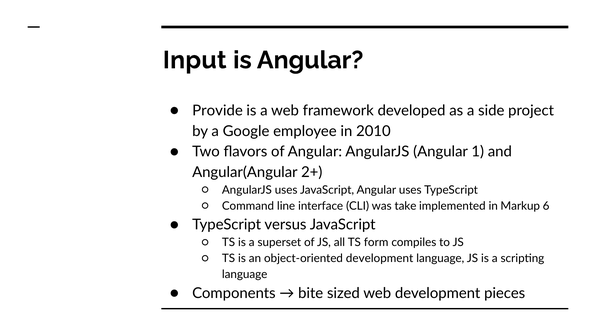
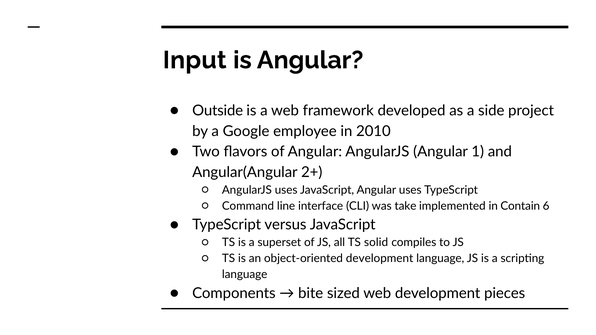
Provide: Provide -> Outside (218, 111)
Markup: Markup -> Contain (520, 206)
form: form -> solid (376, 243)
